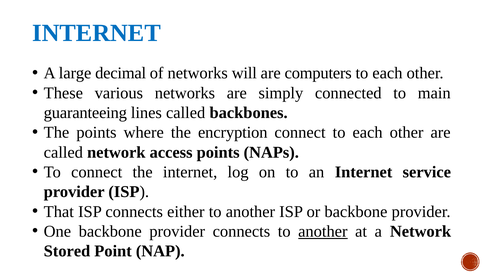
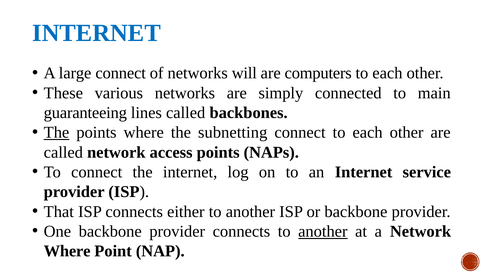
large decimal: decimal -> connect (121, 73)
The underline: none -> present (56, 132)
encryption: encryption -> subnetting (233, 132)
Stored: Stored -> Where (67, 251)
